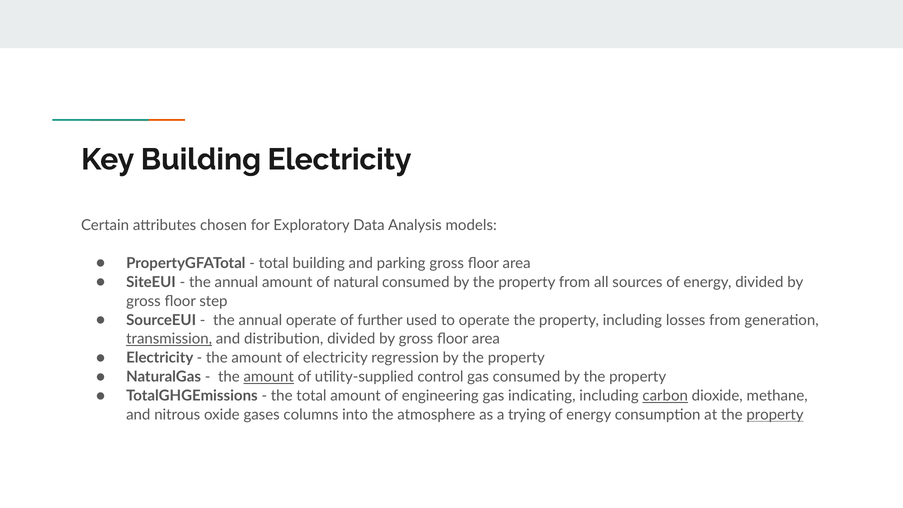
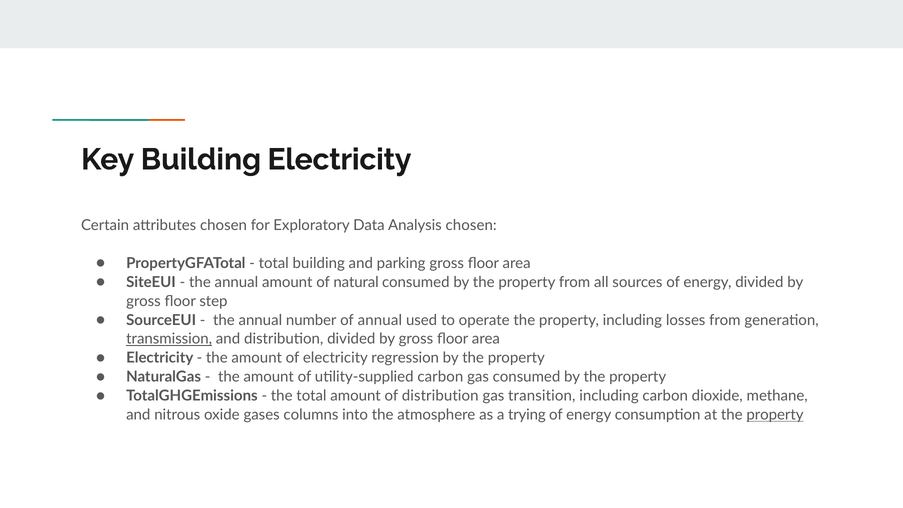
Analysis models: models -> chosen (471, 225)
annual operate: operate -> number (311, 320)
of further: further -> annual (380, 320)
amount underline: present -> none (269, 377)
utility-supplied control: control -> carbon (440, 377)
of engineering: engineering -> distribution (440, 396)
indicating: indicating -> transition (542, 396)
carbon underline: present -> none (665, 396)
